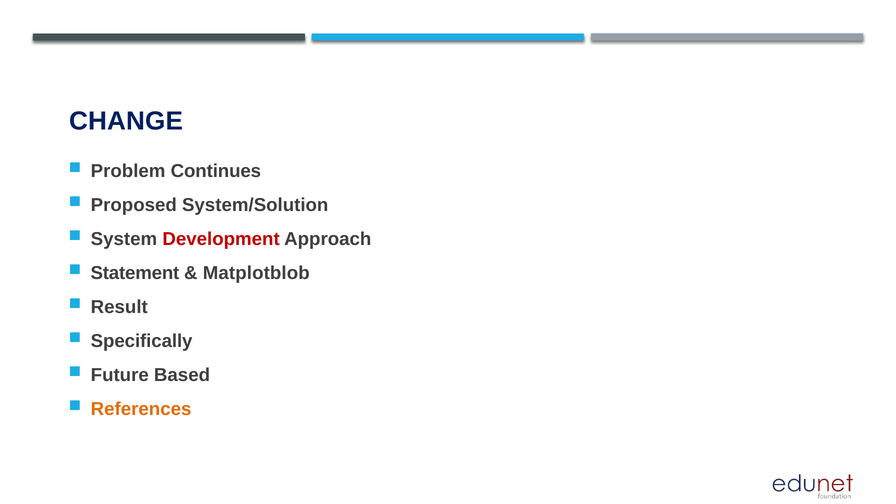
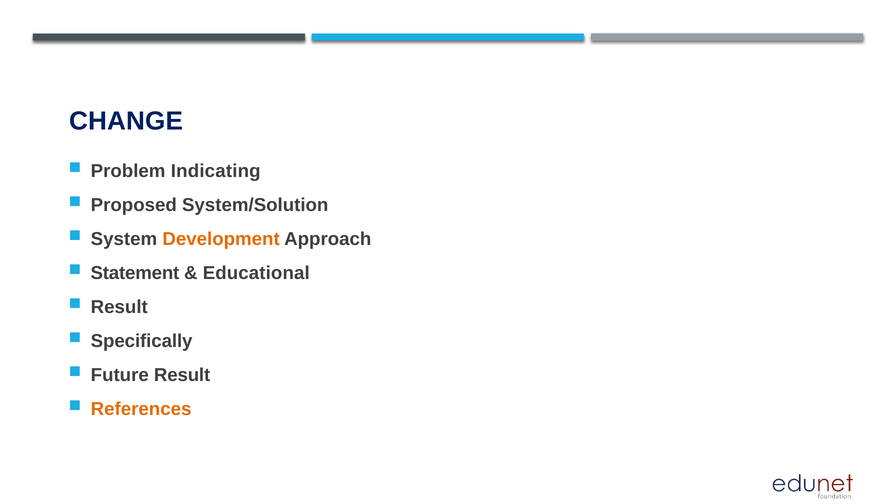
Continues: Continues -> Indicating (216, 171)
Development colour: red -> orange (221, 239)
Matplotblob: Matplotblob -> Educational (256, 273)
Future Based: Based -> Result (182, 375)
